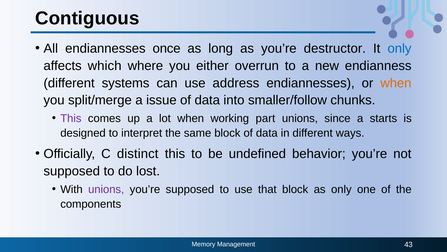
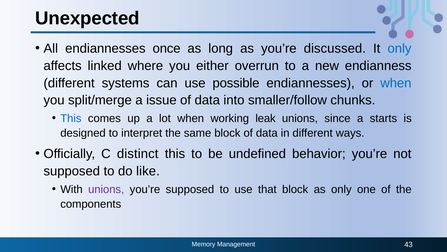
Contiguous: Contiguous -> Unexpected (87, 18)
destructor: destructor -> discussed (335, 49)
which: which -> linked (105, 66)
address: address -> possible (236, 83)
when colour: orange -> blue (396, 83)
This colour: purple -> blue (71, 118)
part: part -> leak (266, 118)
lost: lost -> like (148, 171)
